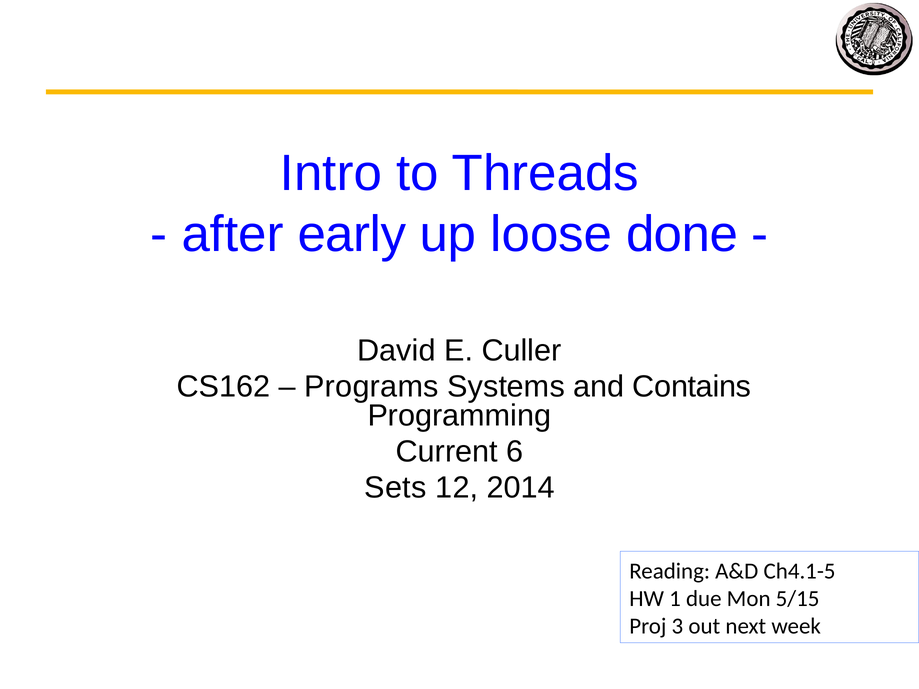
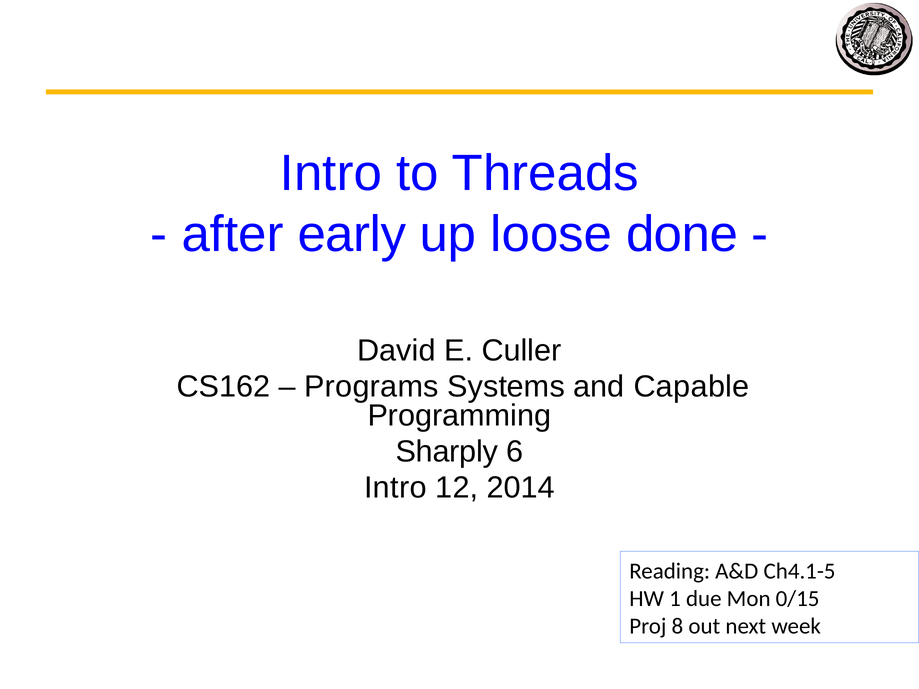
Contains: Contains -> Capable (692, 387)
Current: Current -> Sharply (447, 452)
Sets: Sets -> Intro (395, 488)
5/15: 5/15 -> 0/15 (798, 599)
3: 3 -> 8 (677, 626)
